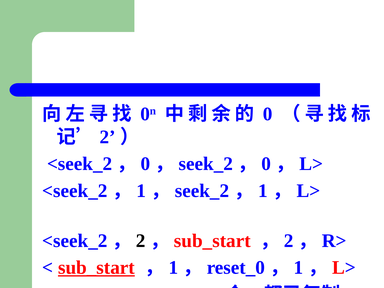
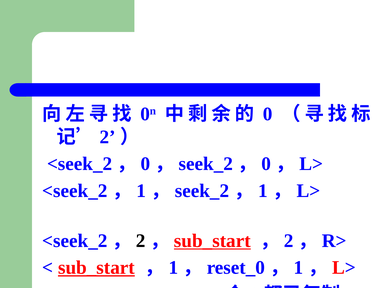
sub_start underline: none -> present (212, 241)
